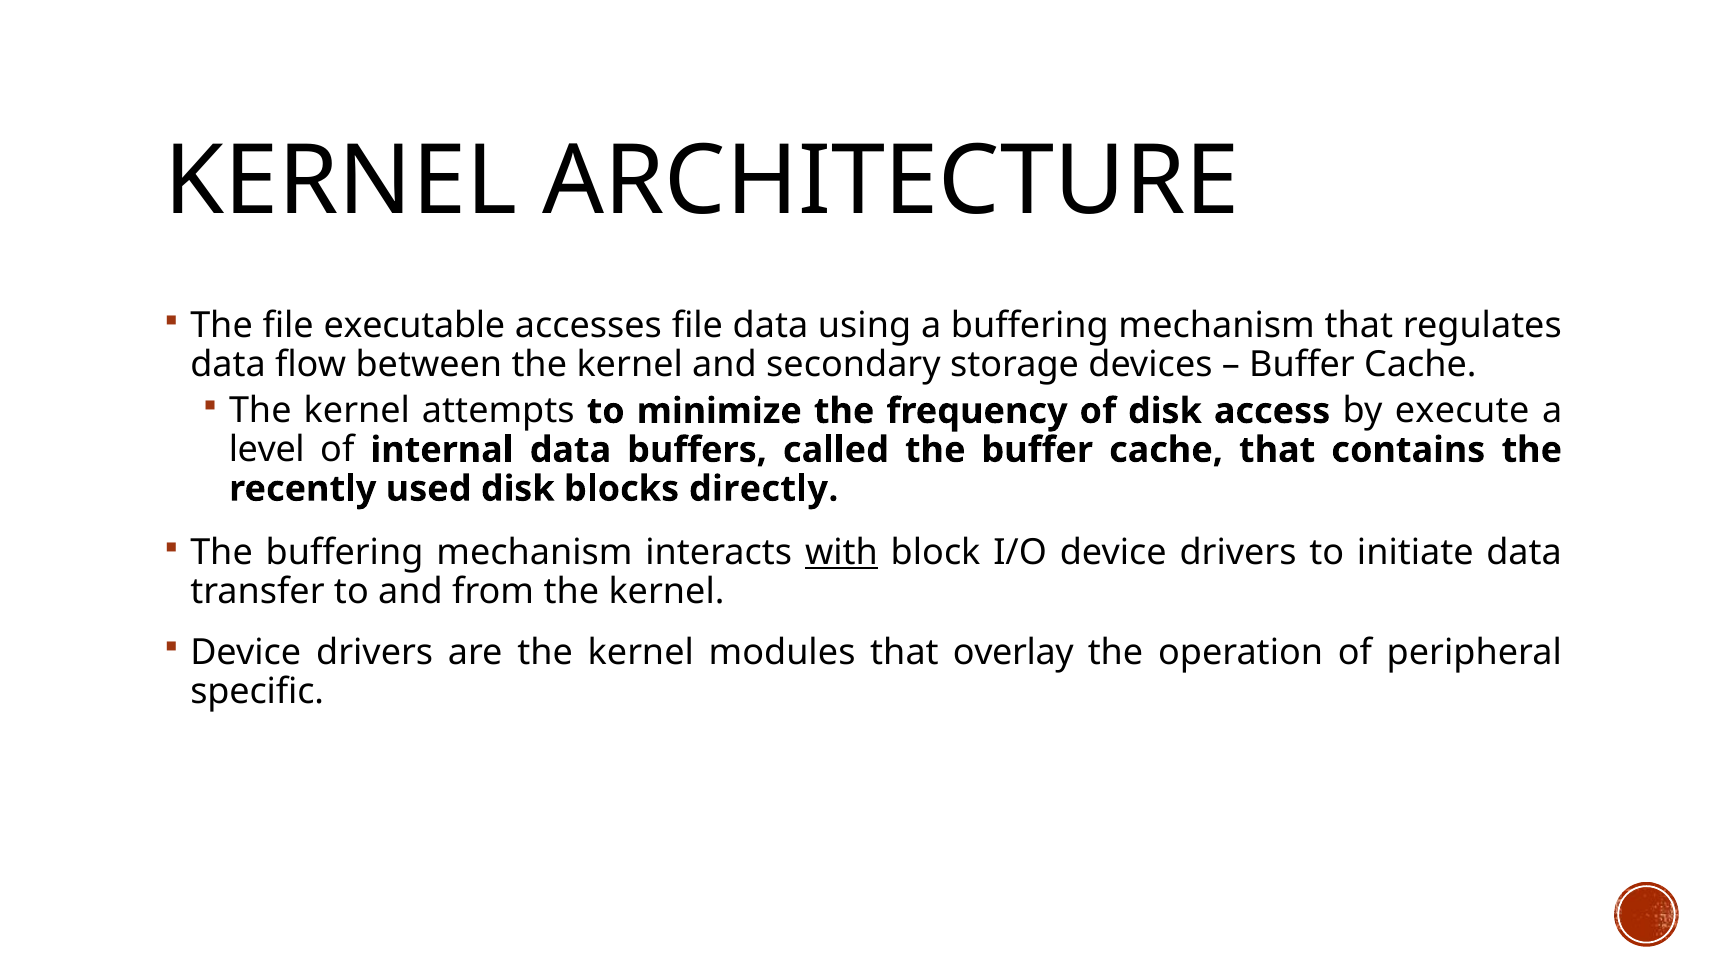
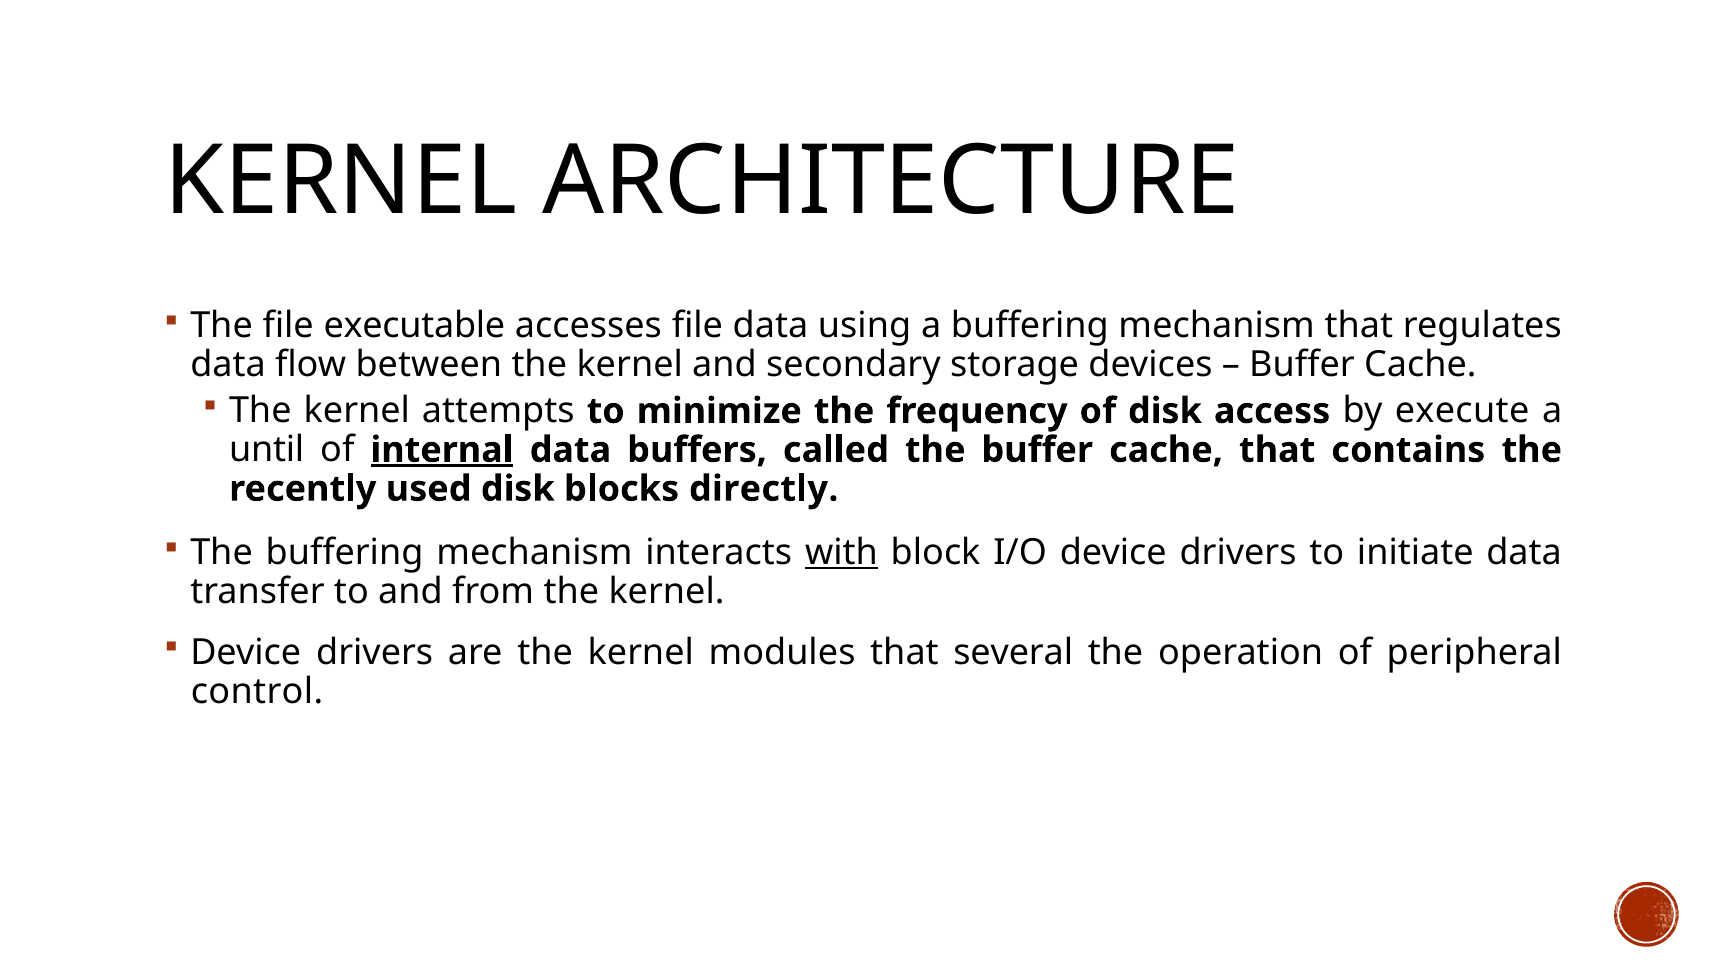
level: level -> until (267, 450)
internal underline: none -> present (442, 450)
overlay: overlay -> several (1013, 652)
specific: specific -> control (257, 691)
